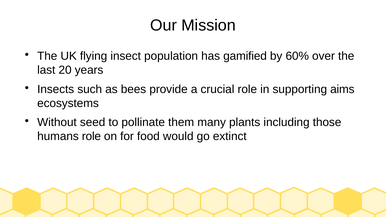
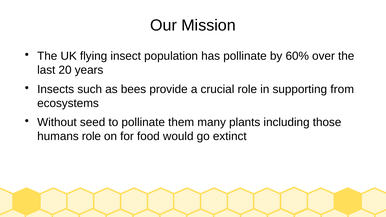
has gamified: gamified -> pollinate (245, 56)
aims: aims -> from (342, 89)
